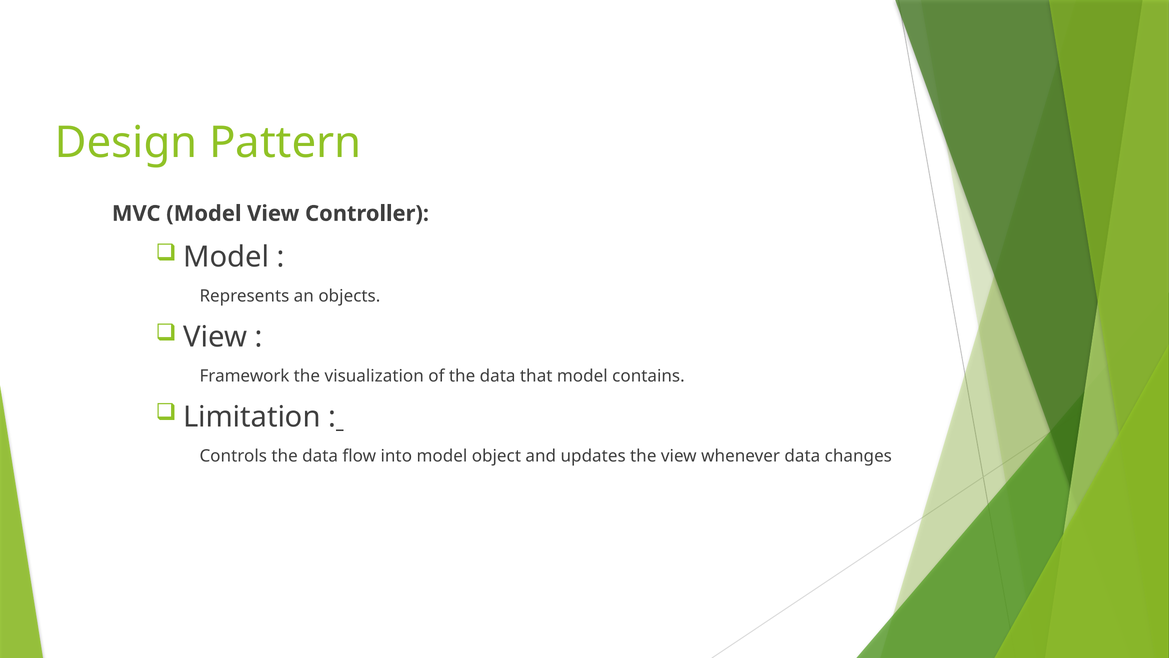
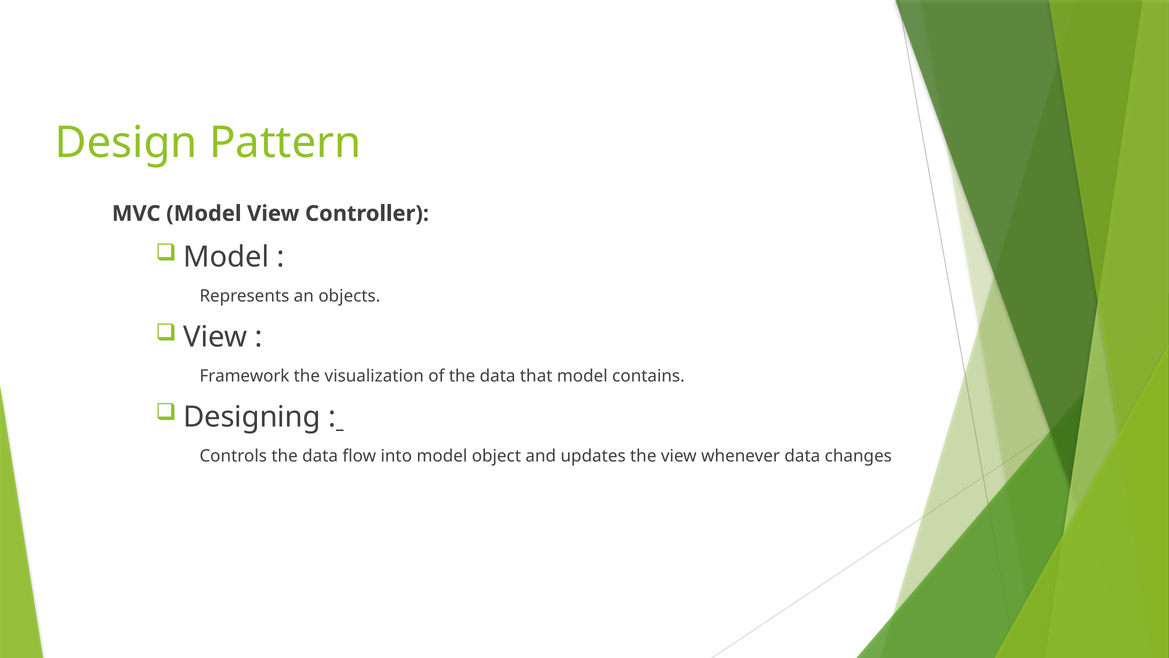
Limitation: Limitation -> Designing (252, 417)
